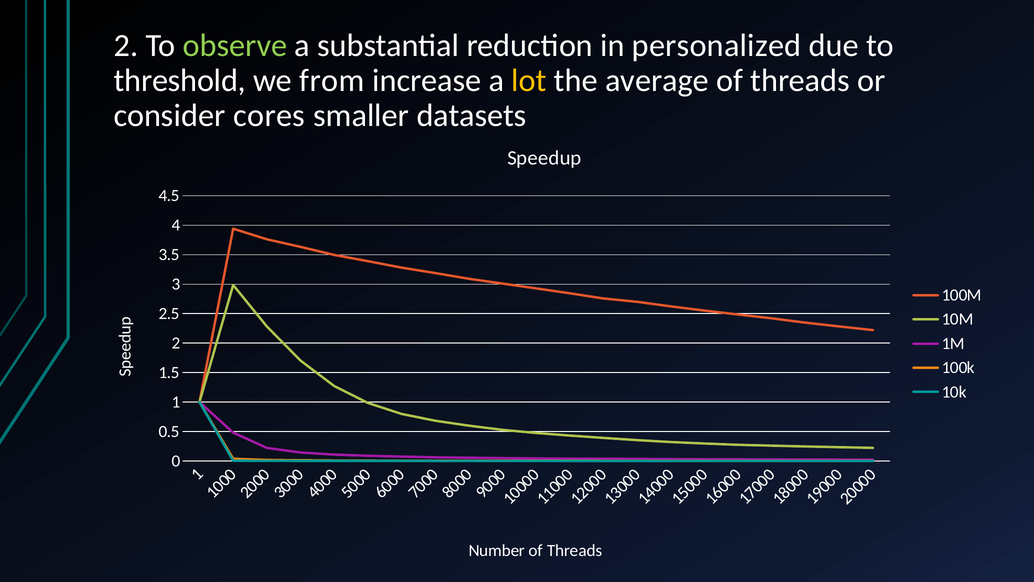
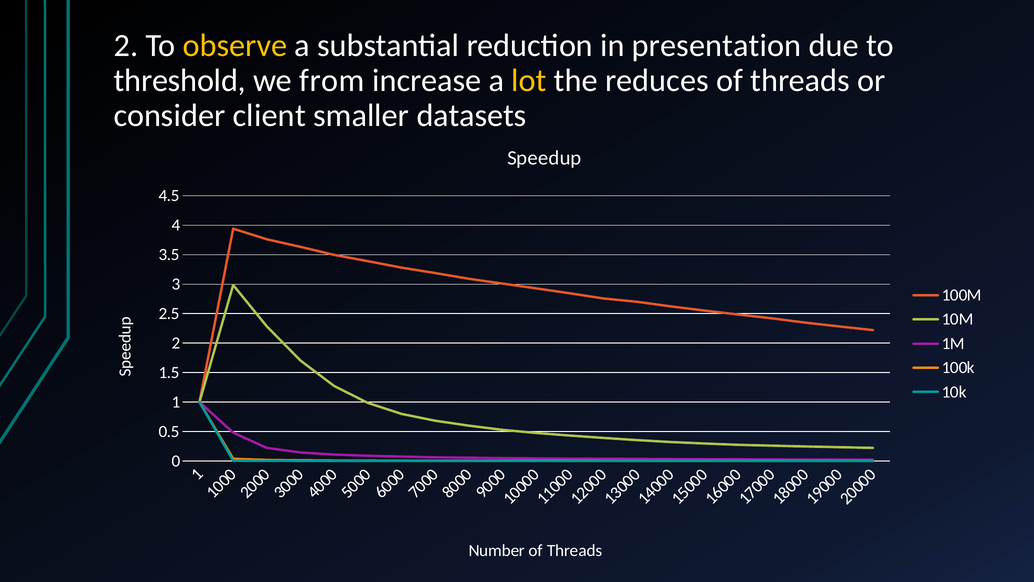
observe colour: light green -> yellow (235, 46)
personalized: personalized -> presentation (717, 46)
average: average -> reduces (657, 81)
cores: cores -> client (269, 115)
